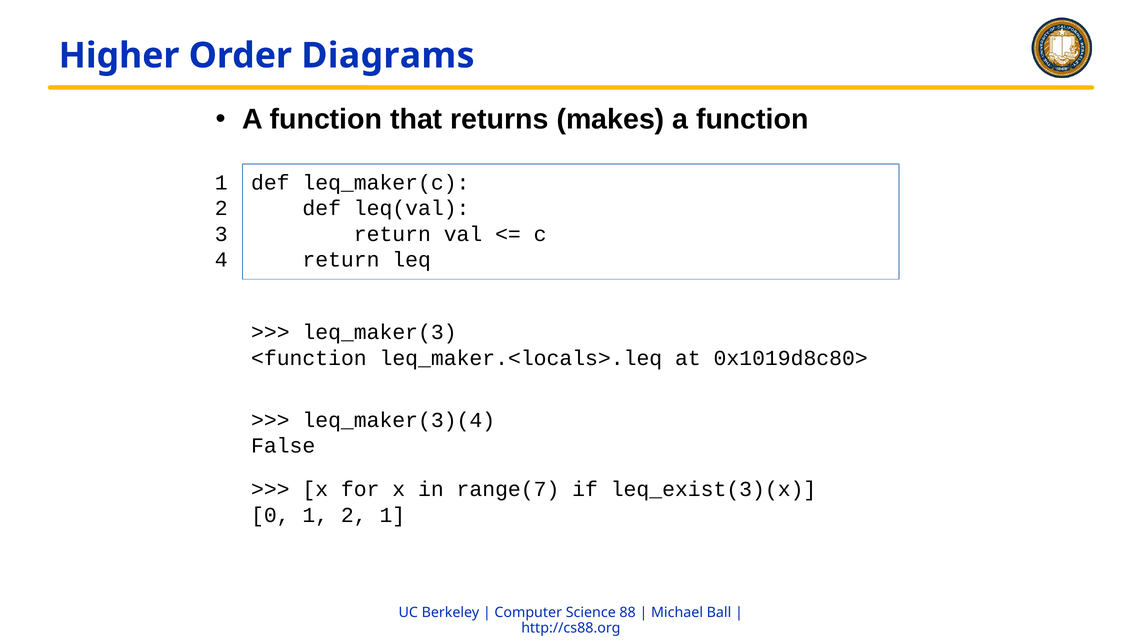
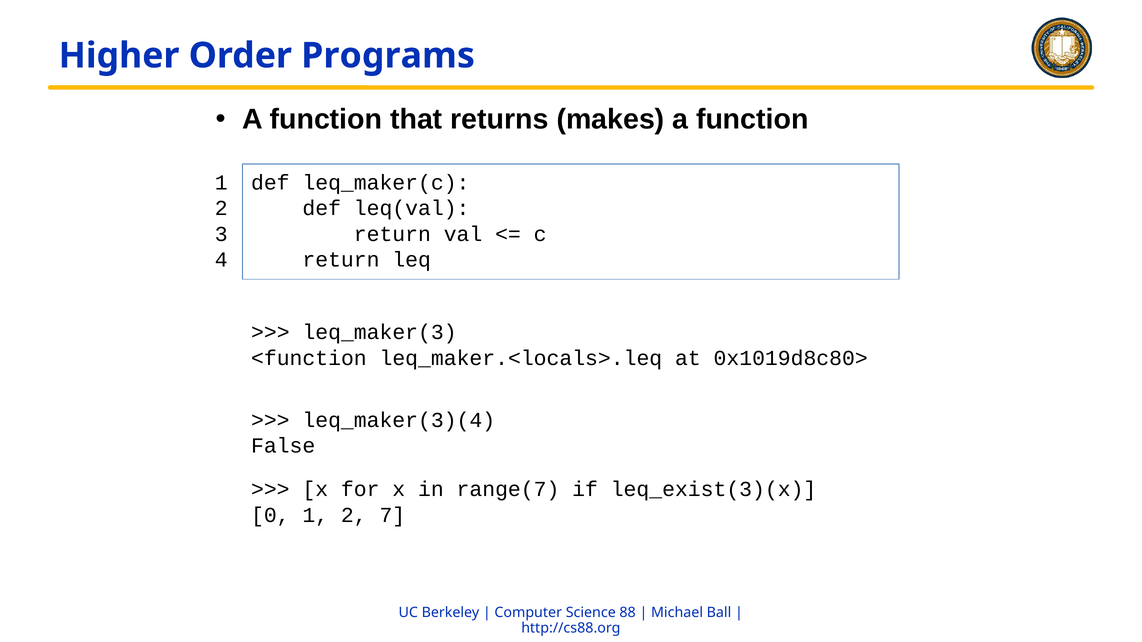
Diagrams: Diagrams -> Programs (388, 56)
2 1: 1 -> 7 (392, 515)
